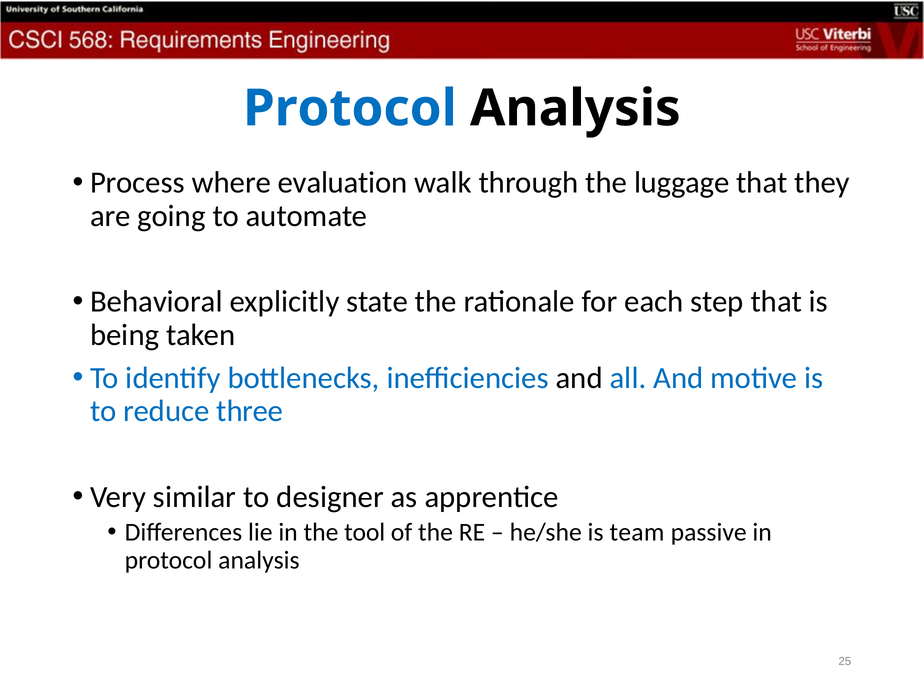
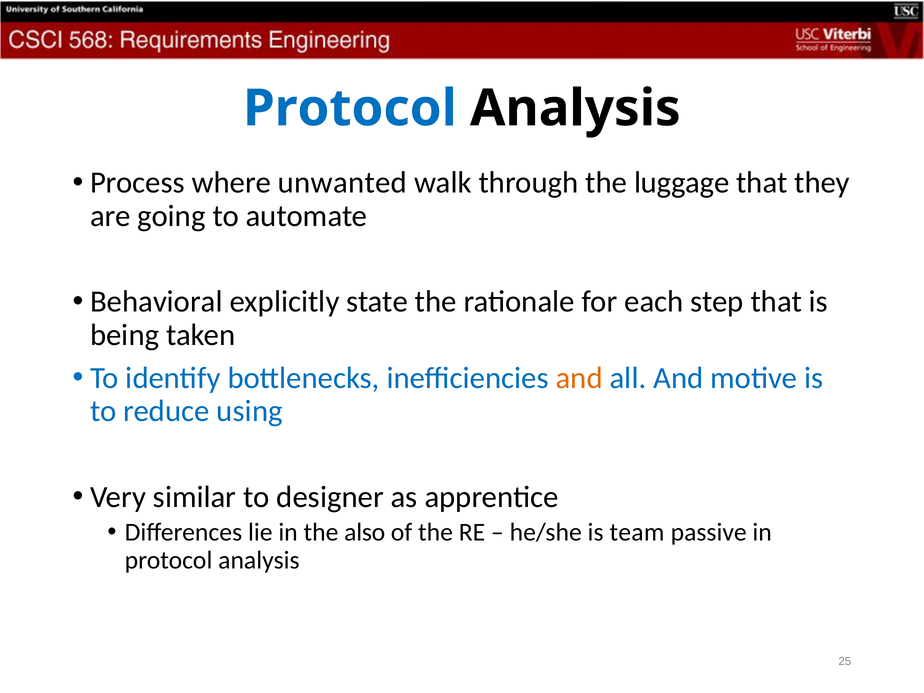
evaluation: evaluation -> unwanted (342, 183)
and colour: black -> orange (579, 378)
three: three -> using (250, 411)
tool: tool -> also (365, 532)
